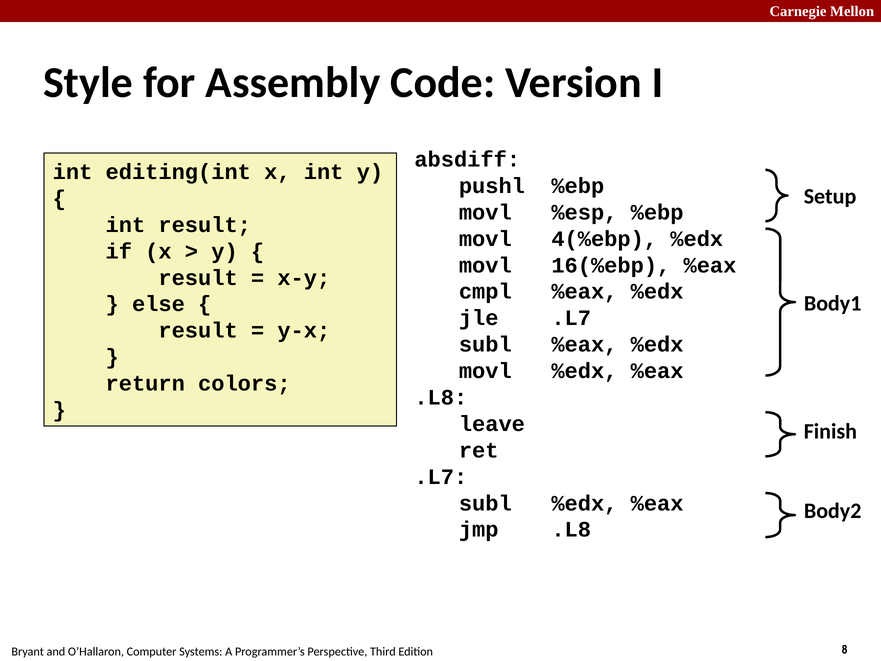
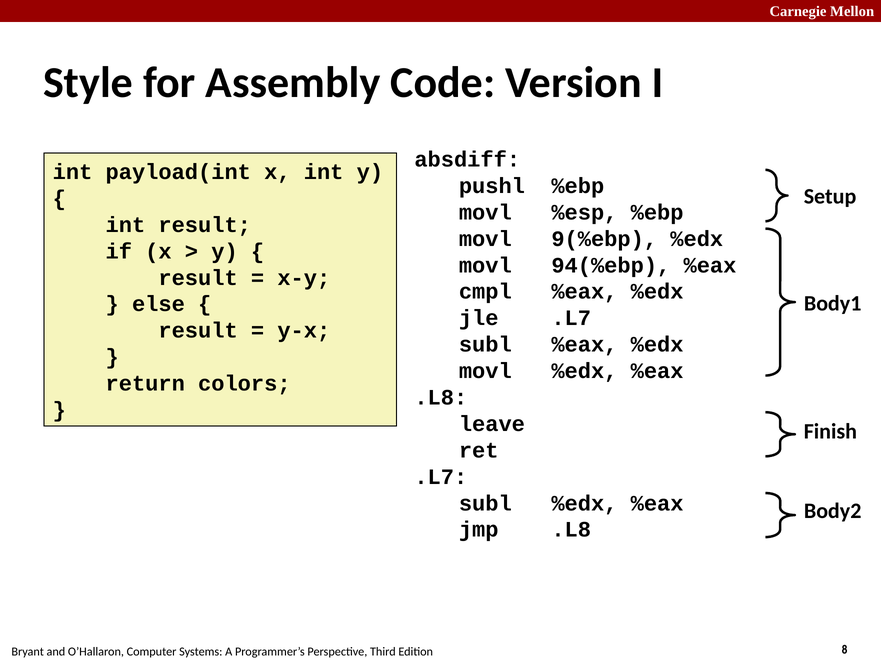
editing(int: editing(int -> payload(int (178, 172)
4(%ebp: 4(%ebp -> 9(%ebp (604, 239)
16(%ebp: 16(%ebp -> 94(%ebp (611, 265)
